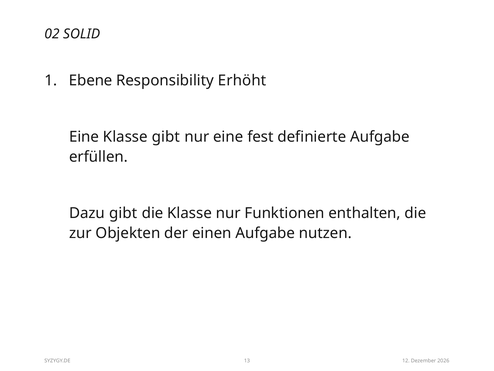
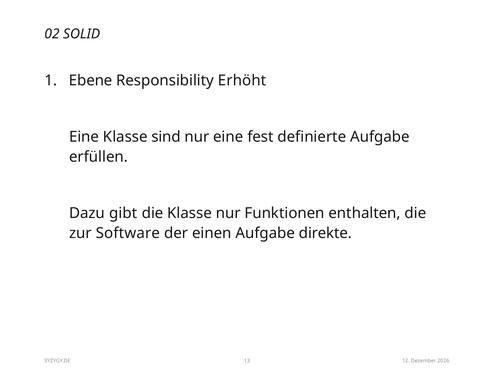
Klasse gibt: gibt -> sind (166, 137)
Objekten: Objekten -> Software (128, 233)
nutzen: nutzen -> direkte (325, 233)
